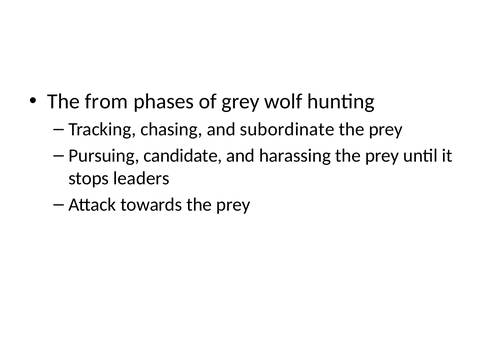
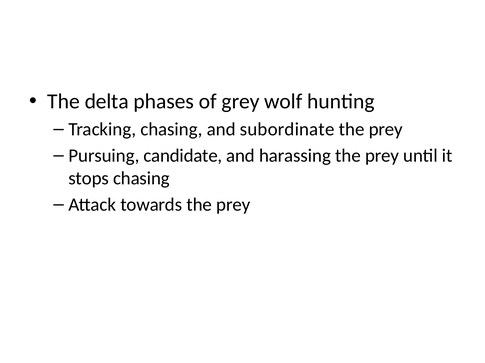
from: from -> delta (107, 102)
stops leaders: leaders -> chasing (141, 179)
